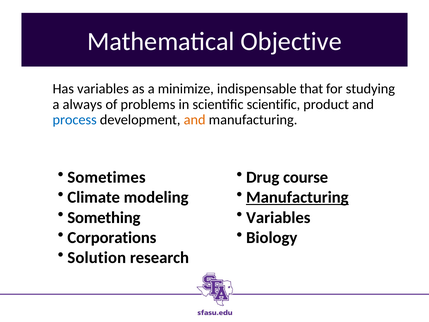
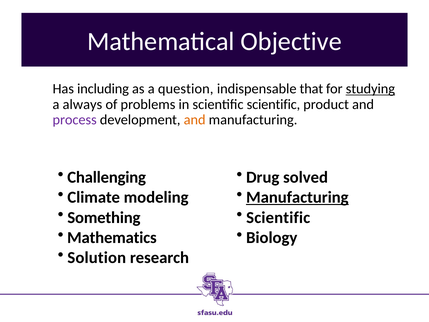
Has variables: variables -> including (103, 89)
minimize: minimize -> question (186, 89)
studying underline: none -> present (370, 89)
process colour: blue -> purple (75, 120)
Sometimes: Sometimes -> Challenging (107, 177)
course: course -> solved (306, 177)
Variables: Variables -> Scientific (278, 217)
Corporations: Corporations -> Mathematics (112, 237)
